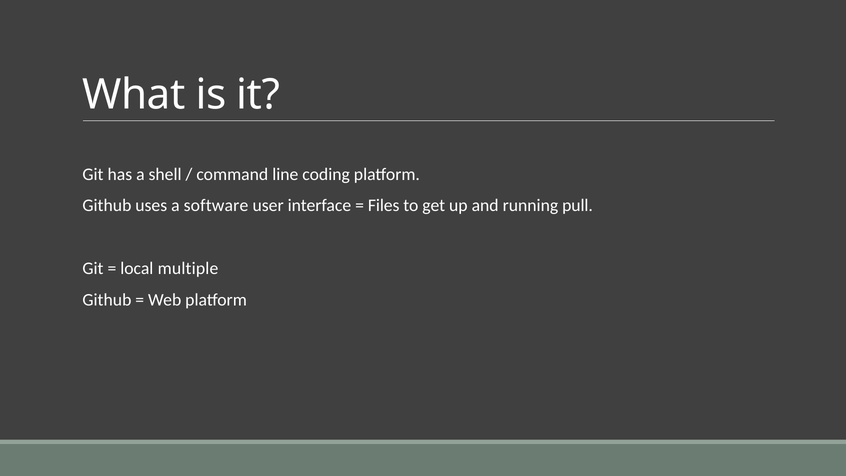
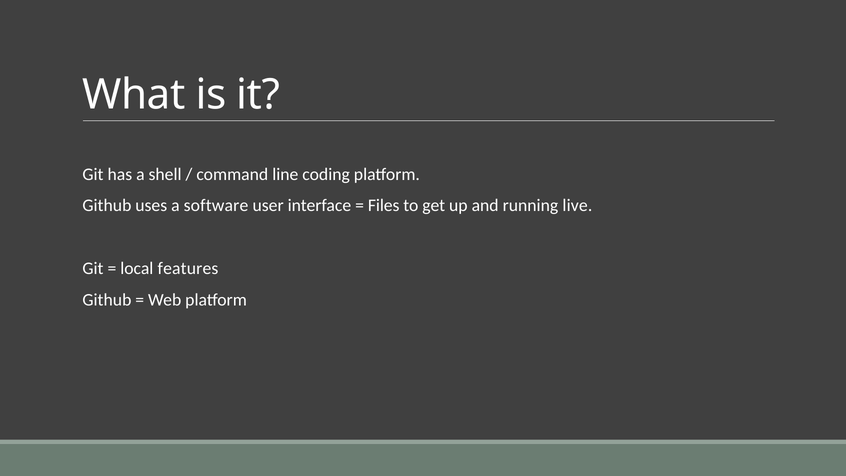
pull: pull -> live (577, 206)
multiple: multiple -> features (188, 268)
